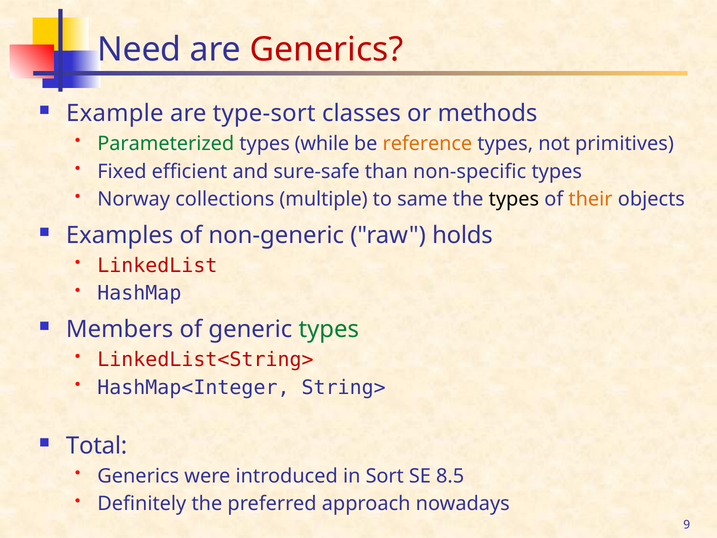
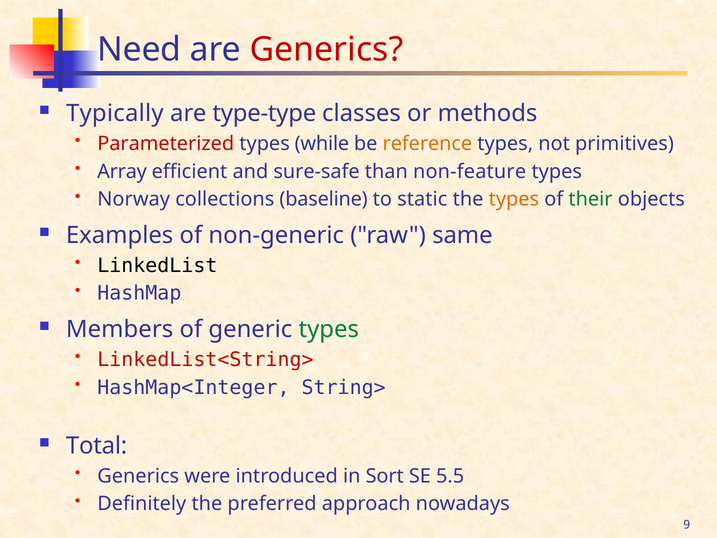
Example: Example -> Typically (115, 113)
type-sort: type-sort -> type-type (264, 113)
Parameterized colour: green -> red (166, 143)
Fixed: Fixed -> Array (122, 171)
non-specific: non-specific -> non-feature (470, 171)
multiple: multiple -> baseline (324, 199)
same: same -> static (422, 199)
types colour: black -> orange (514, 199)
their colour: orange -> green (591, 199)
holds: holds -> same (462, 235)
LinkedList colour: red -> black (157, 265)
8.5: 8.5 -> 5.5 (450, 476)
